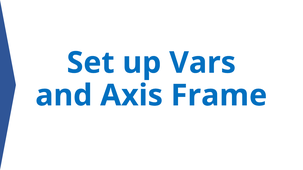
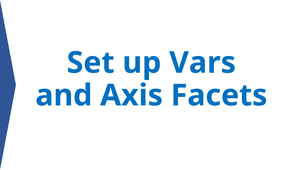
Frame: Frame -> Facets (219, 96)
